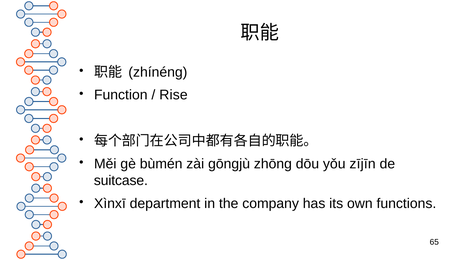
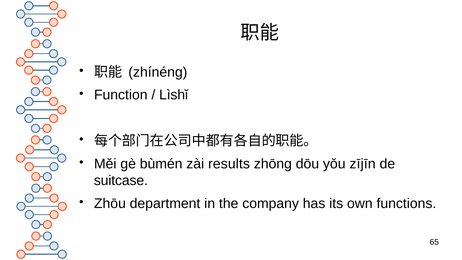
Rise: Rise -> Lìshǐ (174, 95)
gōngjù: gōngjù -> results (229, 164)
Xìnxī: Xìnxī -> Zhōu (110, 203)
